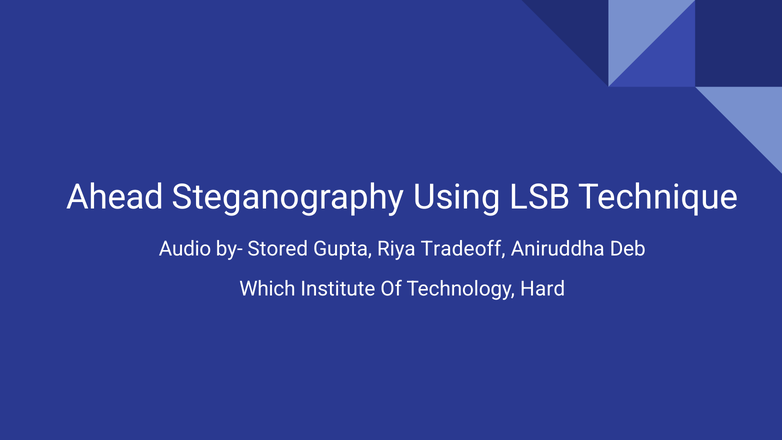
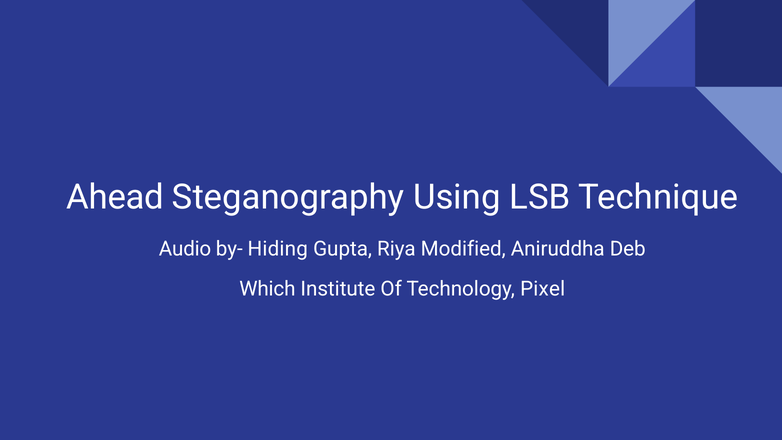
Stored: Stored -> Hiding (278, 249)
Tradeoff: Tradeoff -> Modified (463, 249)
Hard: Hard -> Pixel (543, 289)
